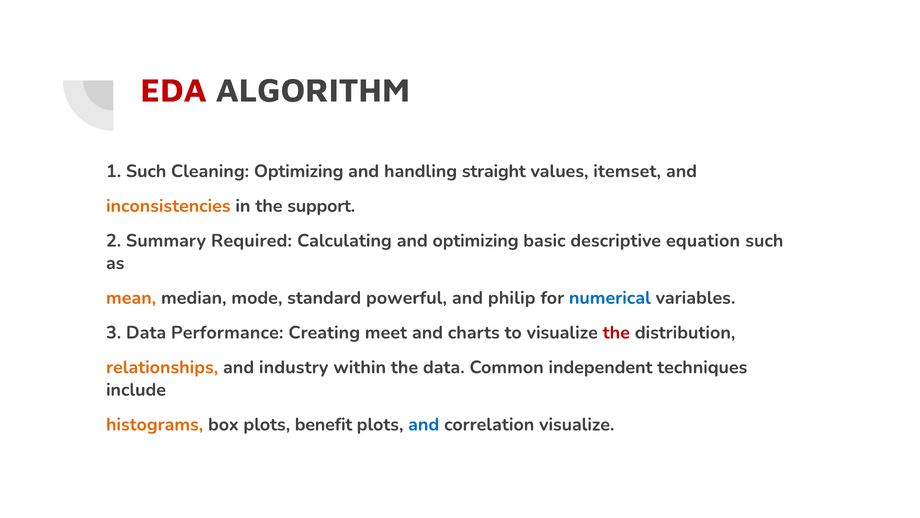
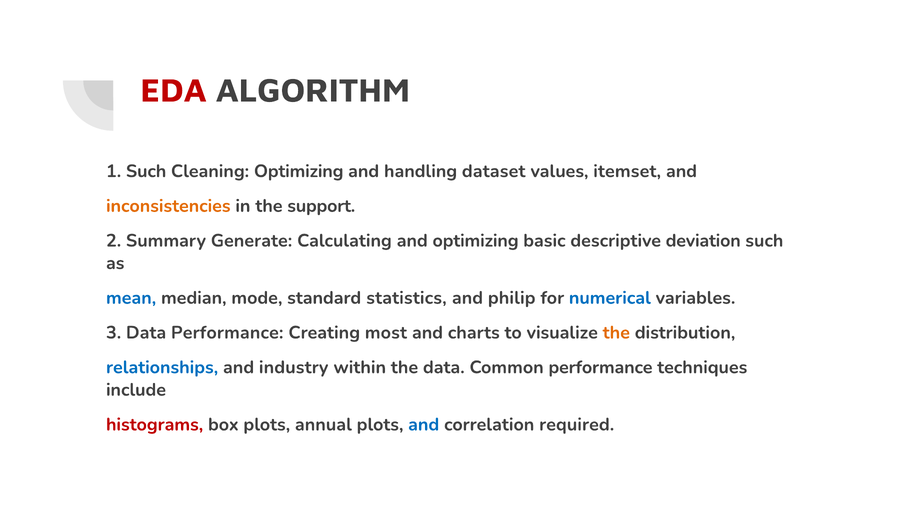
straight: straight -> dataset (494, 171)
Required: Required -> Generate (252, 240)
equation: equation -> deviation (703, 240)
mean colour: orange -> blue (131, 298)
powerful: powerful -> statistics (406, 298)
meet: meet -> most (386, 332)
the colour: red -> orange (616, 332)
relationships colour: orange -> blue (162, 367)
Common independent: independent -> performance (600, 367)
histograms colour: orange -> red (155, 424)
benefit: benefit -> annual (323, 424)
correlation visualize: visualize -> required (577, 424)
